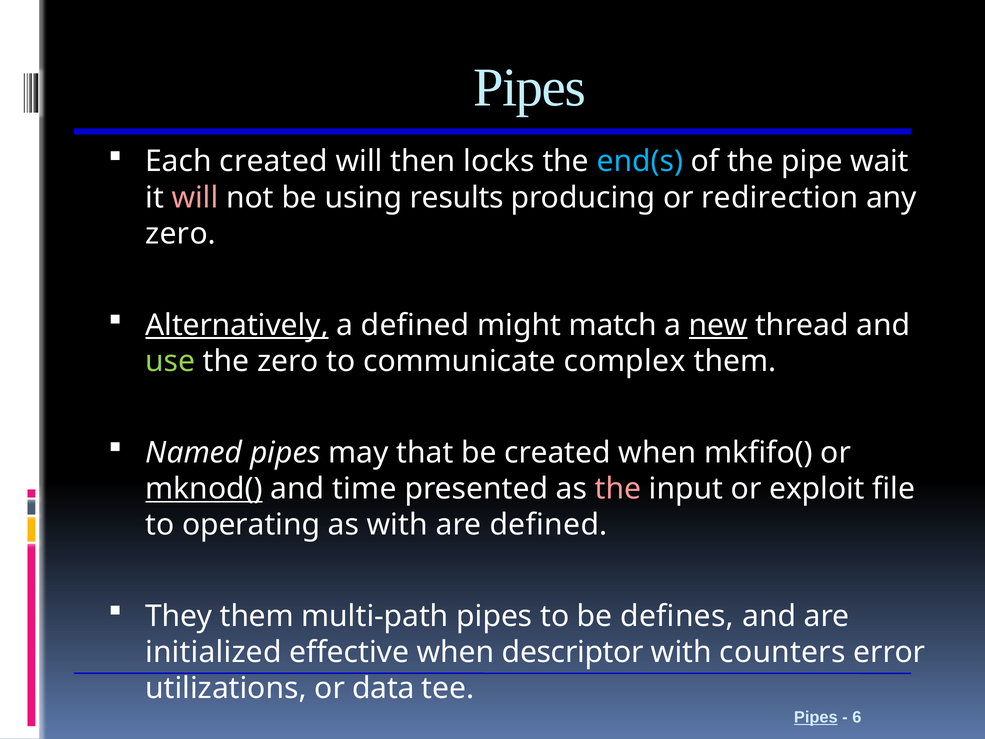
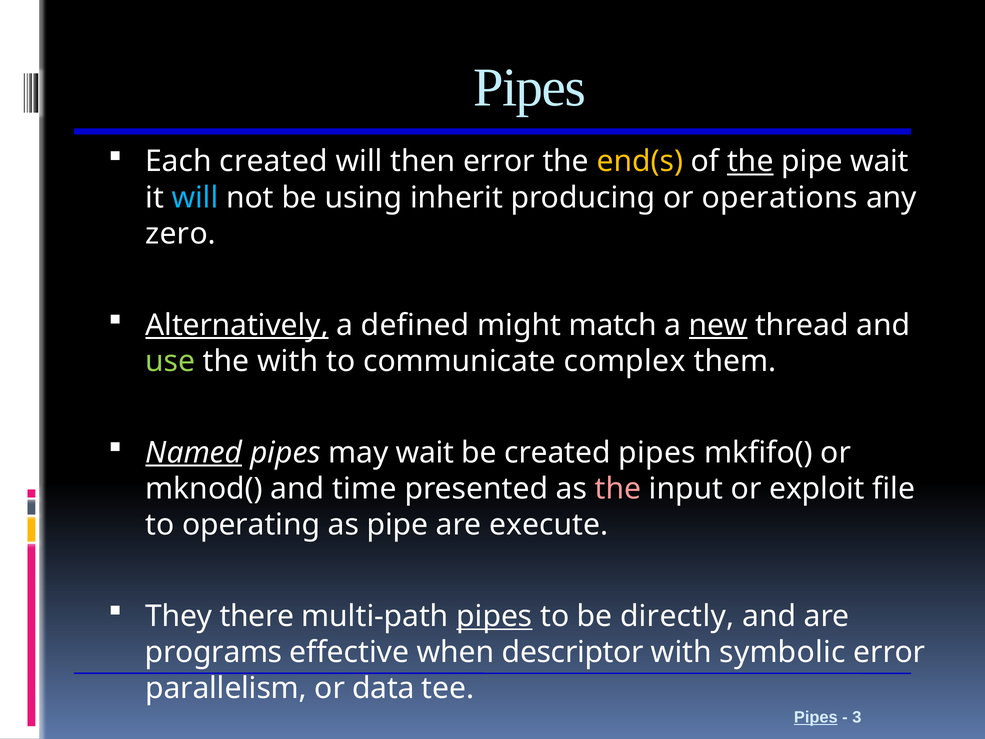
then locks: locks -> error (499, 161)
end(s colour: light blue -> yellow (640, 161)
the underline: none -> present (750, 161)
will colour: pink -> light blue (195, 198)
results: results -> inherit (457, 198)
redirection: redirection -> operations (780, 198)
the zero: zero -> with (288, 361)
Named underline: none -> present (194, 453)
may that: that -> wait (425, 453)
created when: when -> pipes (657, 453)
mknod( underline: present -> none (204, 489)
as with: with -> pipe (397, 525)
are defined: defined -> execute (549, 525)
They them: them -> there (257, 616)
pipes underline: none -> present (494, 616)
defines: defines -> directly (677, 616)
initialized: initialized -> programs (214, 652)
counters: counters -> symbolic (782, 652)
utilizations: utilizations -> parallelism (226, 688)
6: 6 -> 3 (857, 717)
